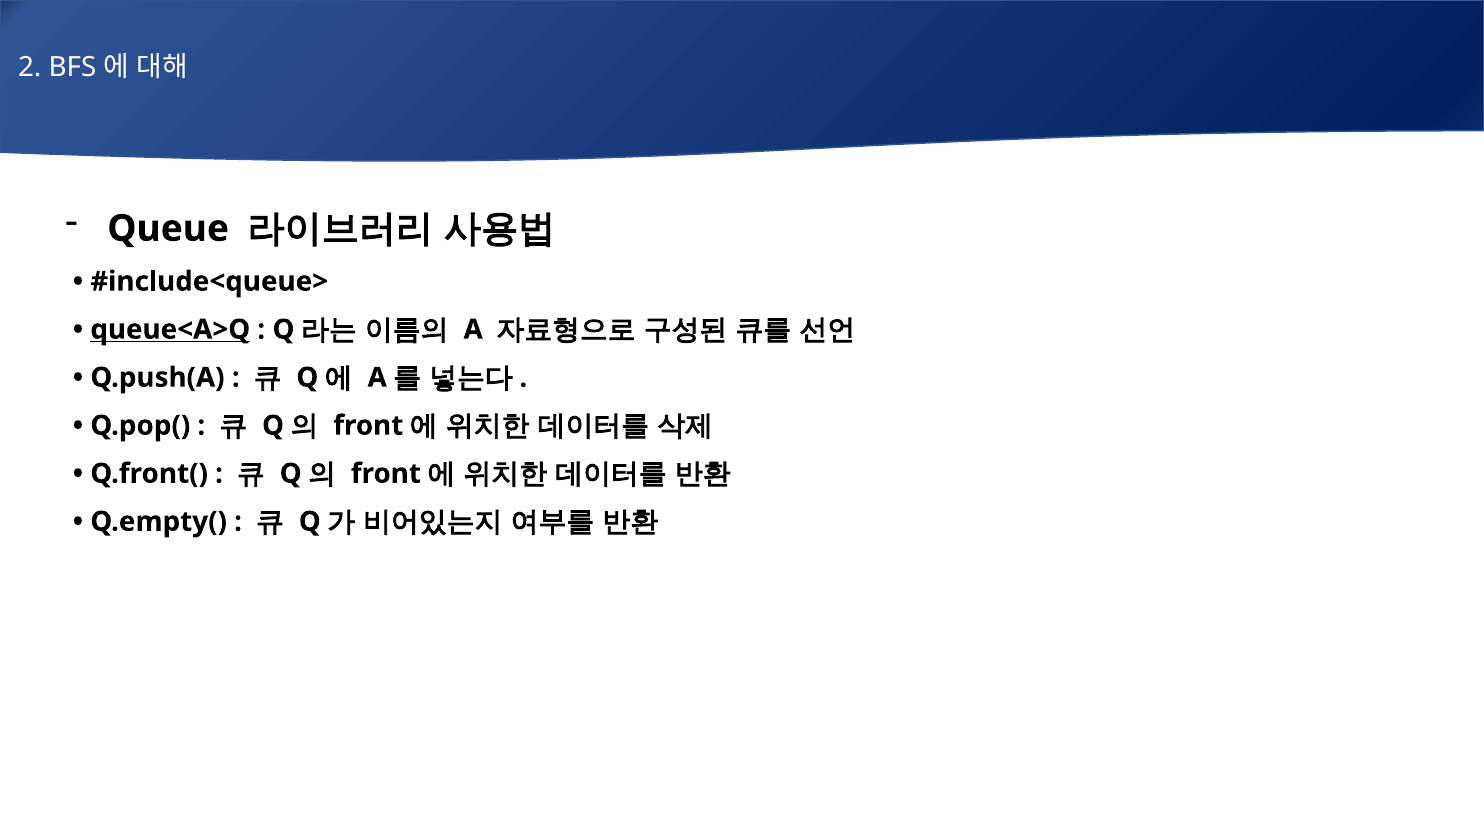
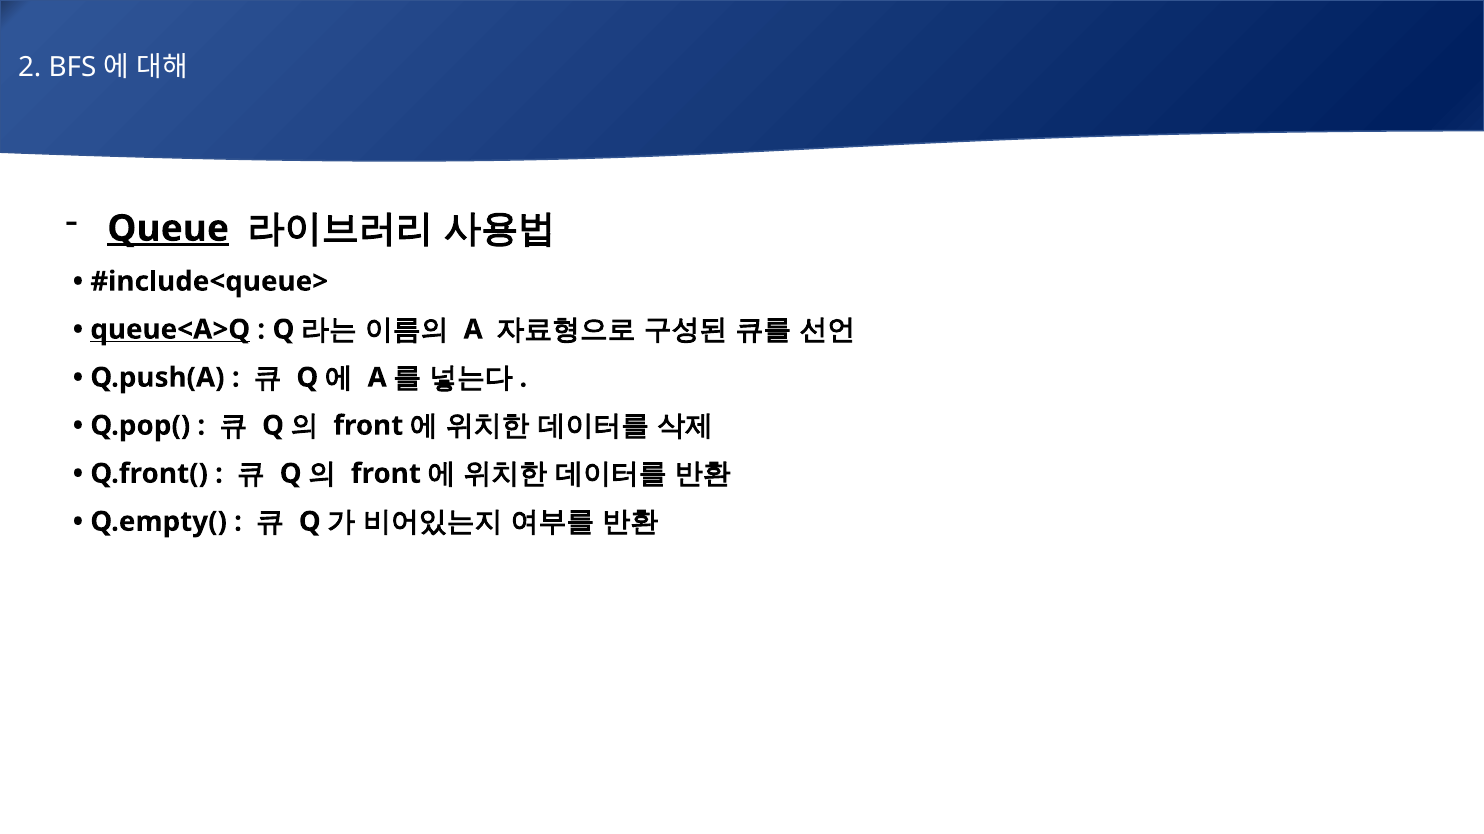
Queue underline: none -> present (168, 229)
